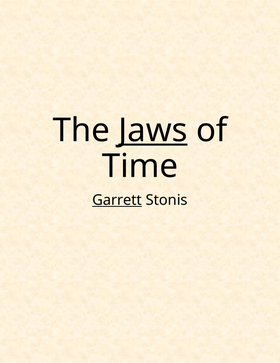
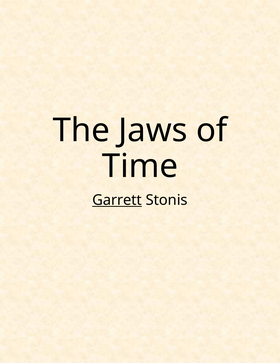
Jaws underline: present -> none (153, 130)
